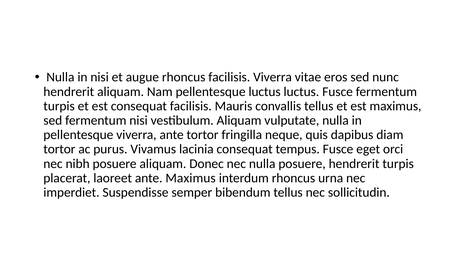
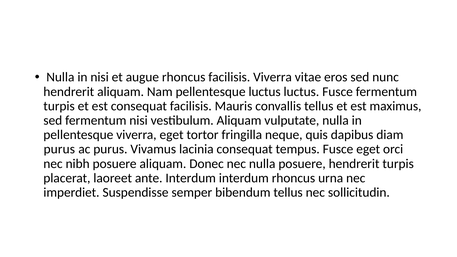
viverra ante: ante -> eget (172, 135)
tortor: tortor -> purus (59, 149)
ante Maximus: Maximus -> Interdum (191, 178)
